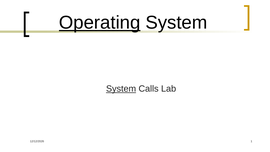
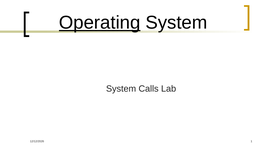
System underline: present -> none (121, 89)
